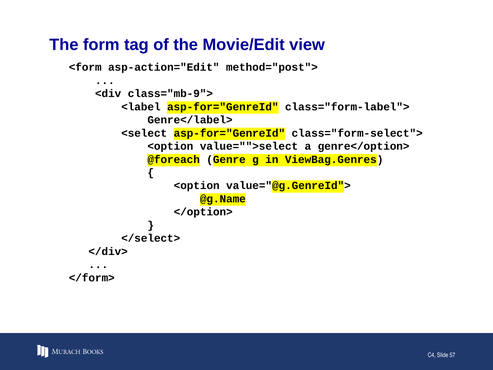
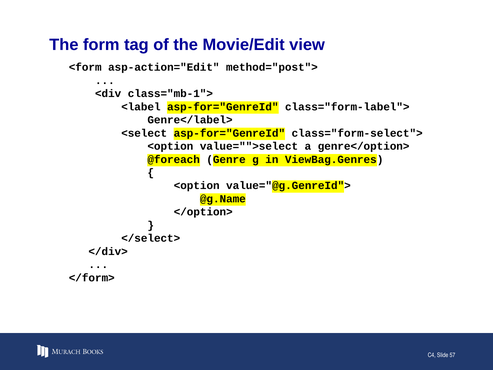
class="mb-9">: class="mb-9"> -> class="mb-1"> (170, 94)
